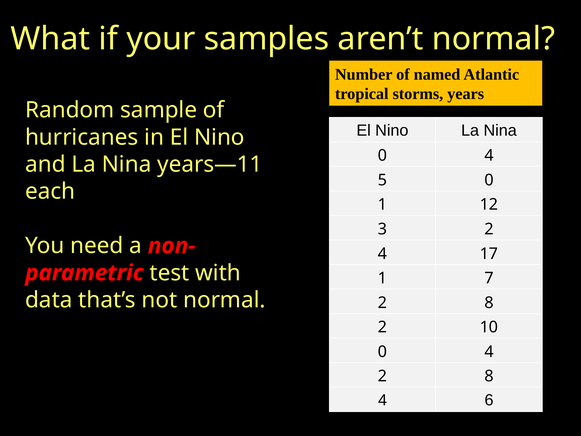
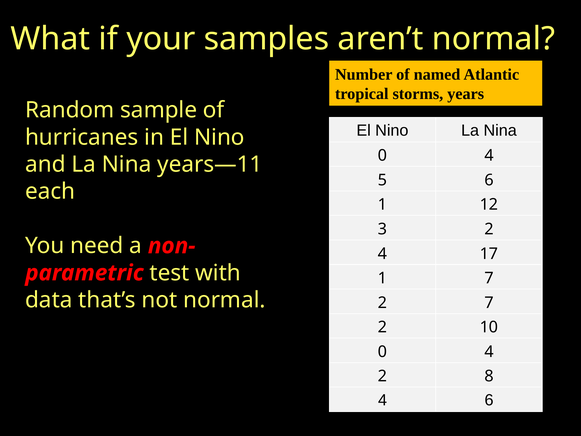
5 0: 0 -> 6 (489, 180)
8: 8 -> 7 (489, 303)
